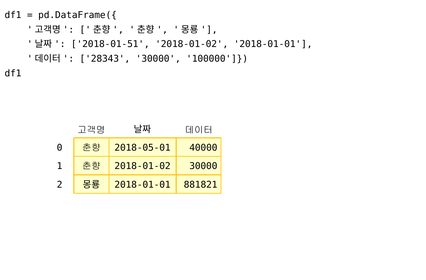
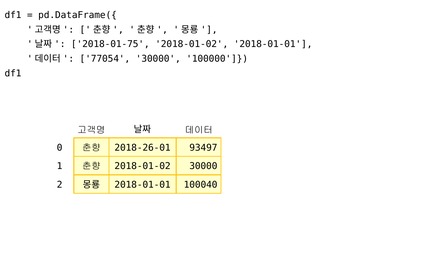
2018-01-51: 2018-01-51 -> 2018-01-75 (110, 44)
28343: 28343 -> 77054 (105, 59)
2018-05-01: 2018-05-01 -> 2018-26-01 (143, 148)
40000: 40000 -> 93497 (203, 148)
881821: 881821 -> 100040 (201, 185)
